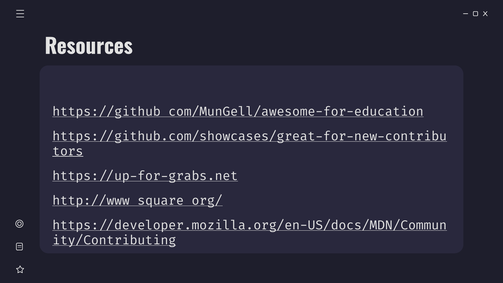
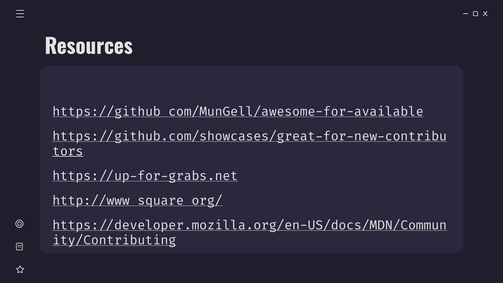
https://github.com/MunGell/awesome-for-education: https://github.com/MunGell/awesome-for-education -> https://github.com/MunGell/awesome-for-available (238, 112)
